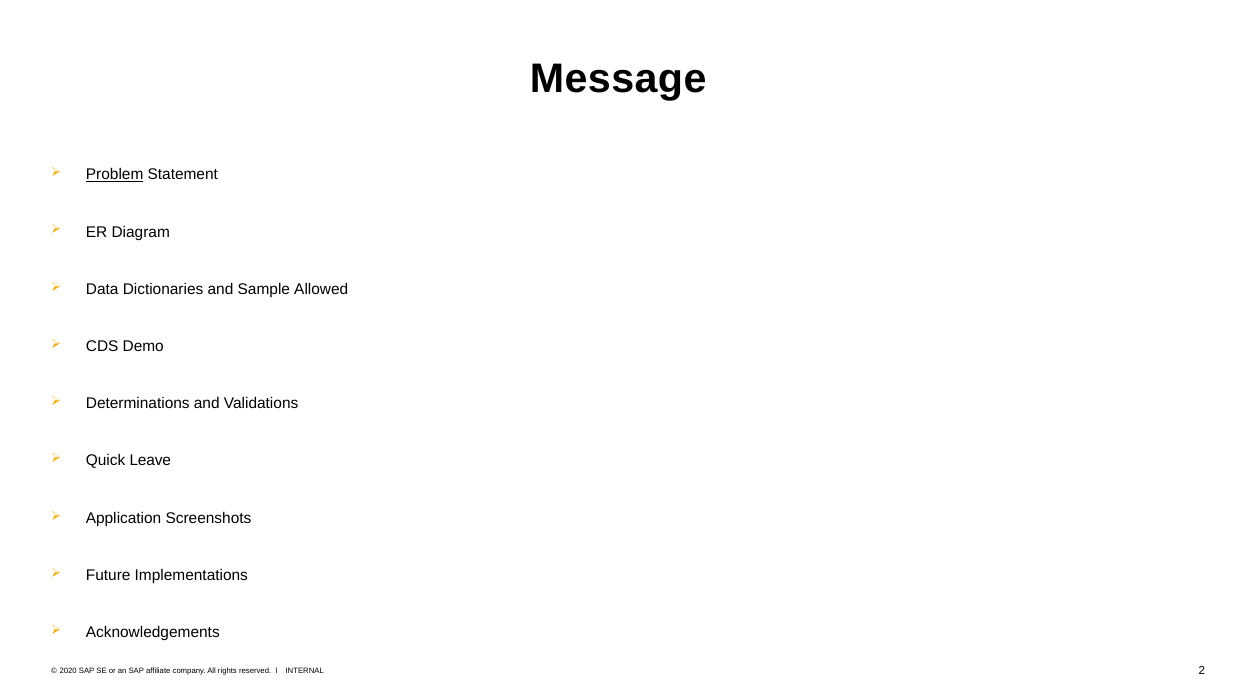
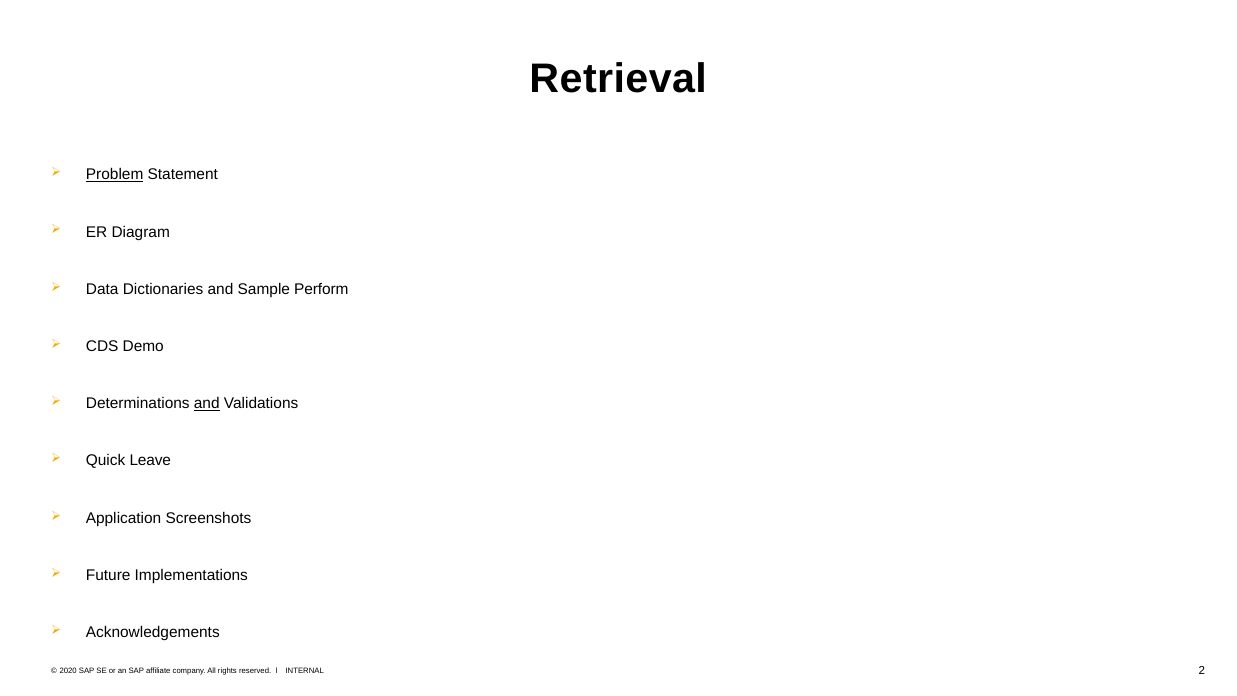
Message: Message -> Retrieval (618, 79)
Allowed: Allowed -> Perform (321, 289)
and underline: none -> present (207, 403)
